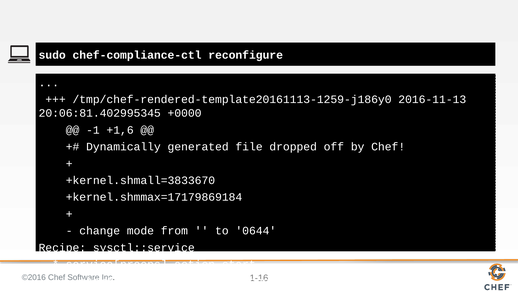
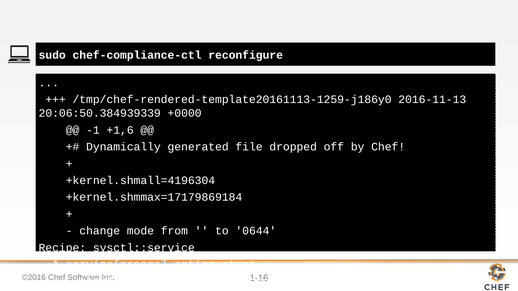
20:06:81.402995345: 20:06:81.402995345 -> 20:06:50.384939339 (100, 113)
+kernel.shmall=3833670: +kernel.shmall=3833670 -> +kernel.shmall=4196304 (140, 181)
